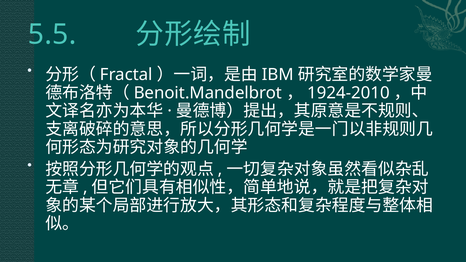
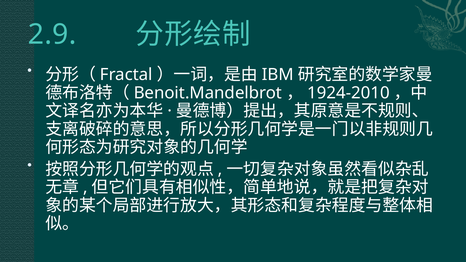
5.5: 5.5 -> 2.9 (52, 34)
